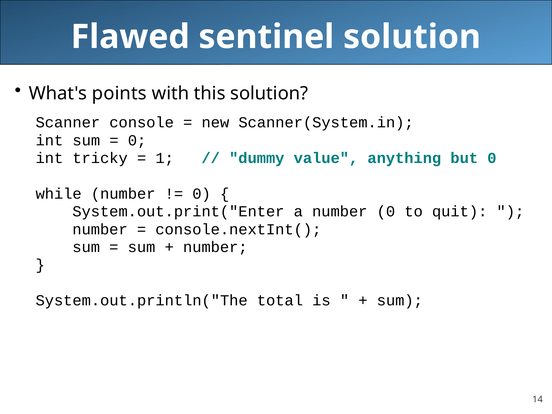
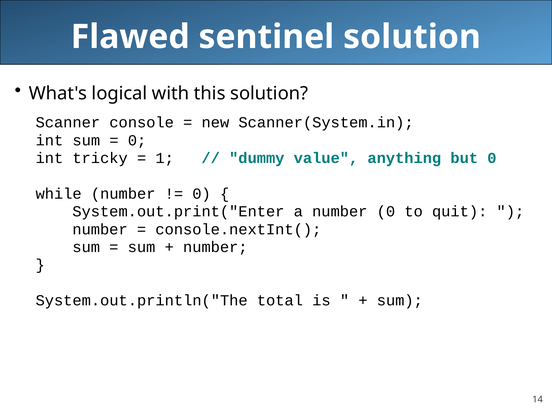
points: points -> logical (119, 93)
